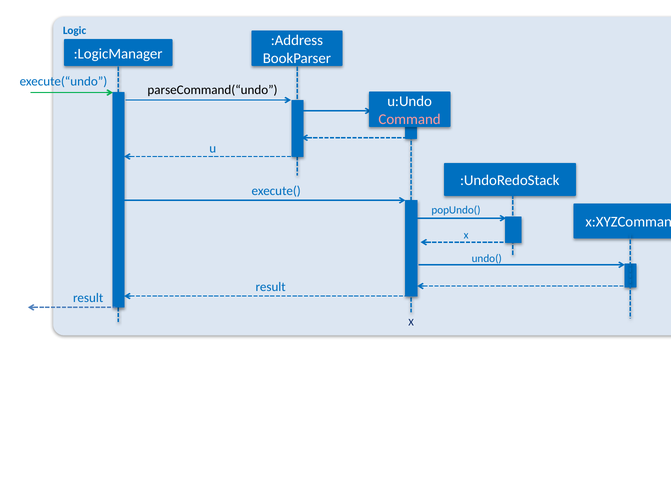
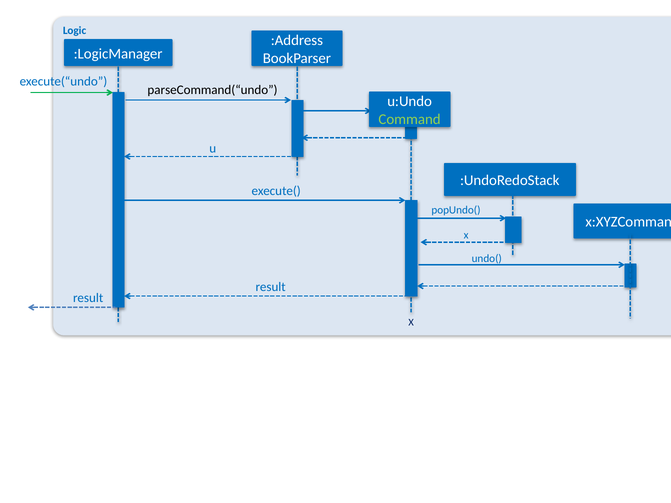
Command colour: pink -> light green (410, 119)
